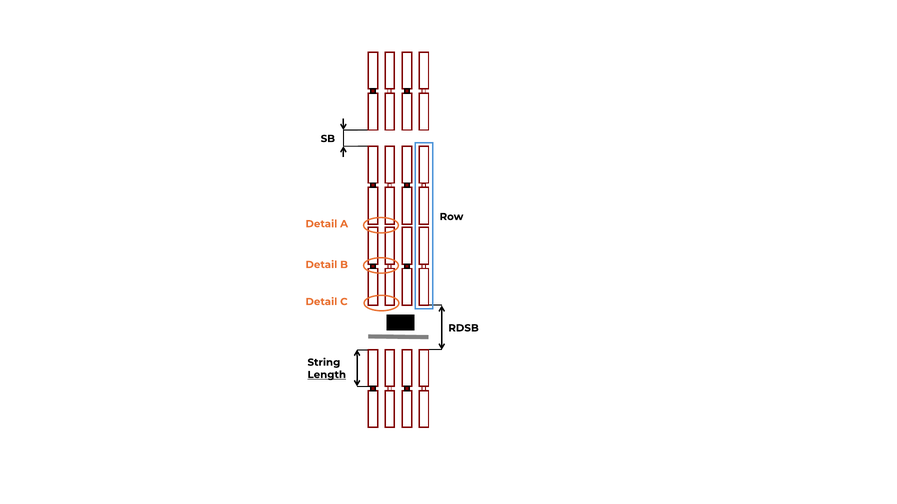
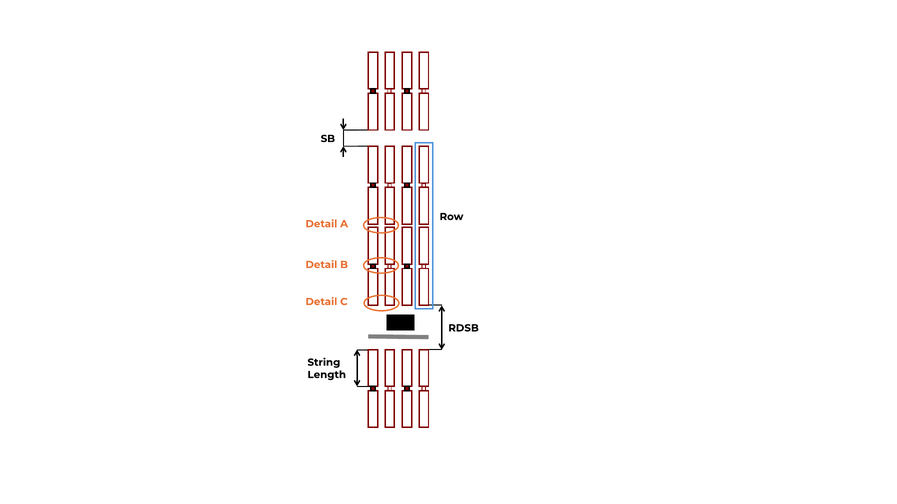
Length underline: present -> none (327, 375)
